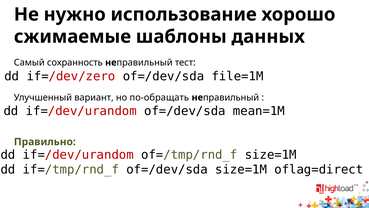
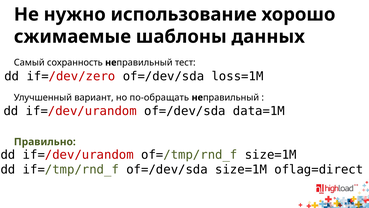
file=1M: file=1M -> loss=1M (238, 76)
mean=1M: mean=1M -> data=1M (259, 111)
